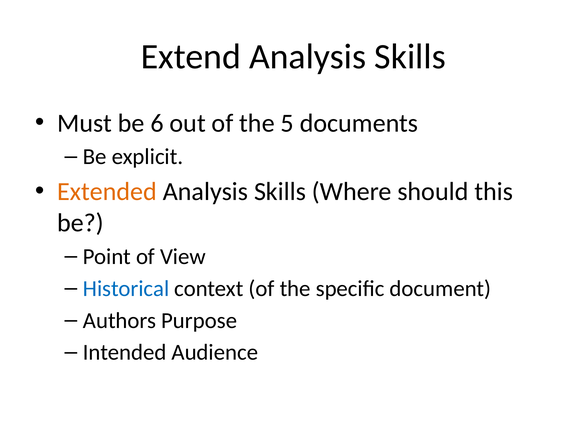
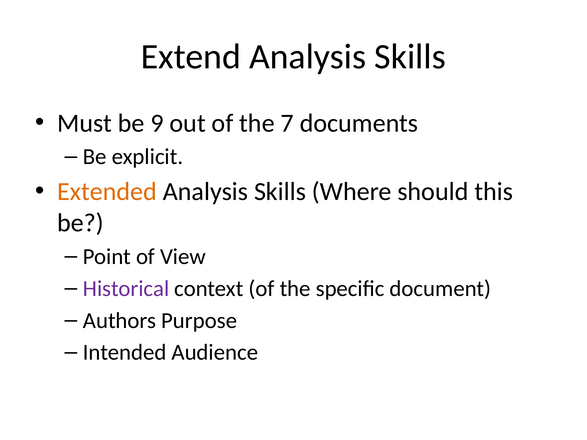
6: 6 -> 9 (157, 123)
5: 5 -> 7 (287, 123)
Historical colour: blue -> purple (126, 289)
